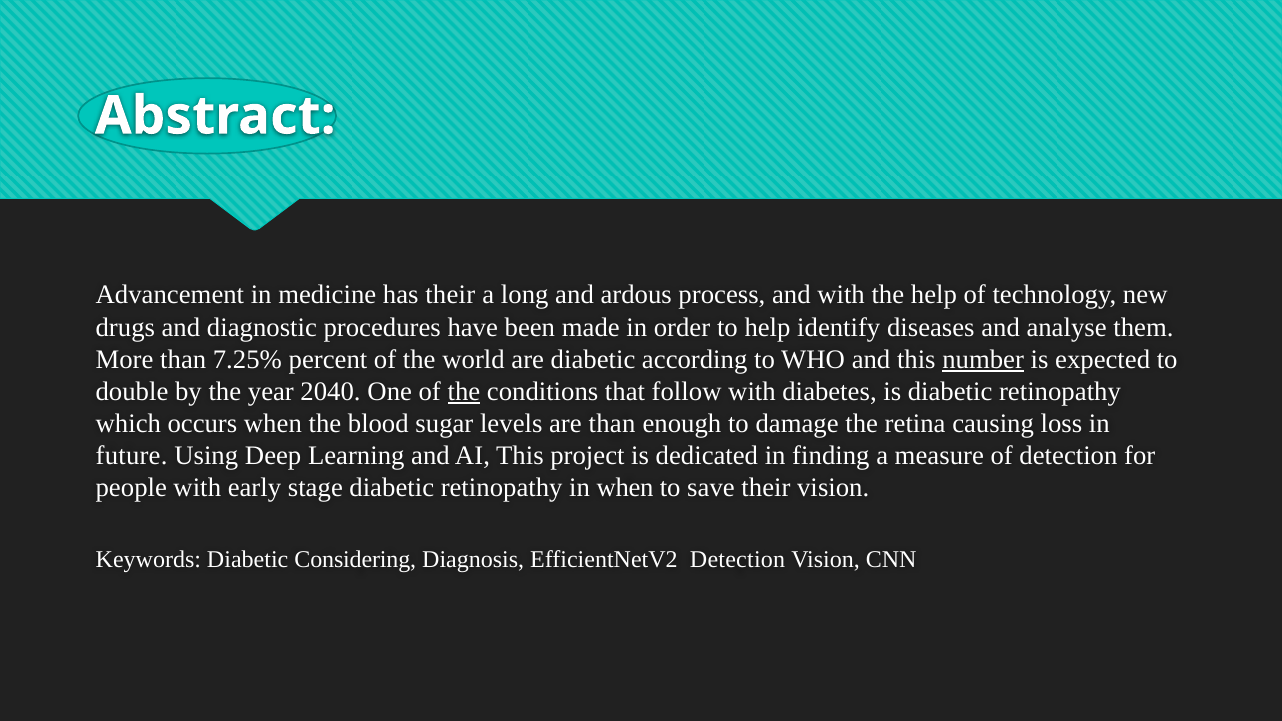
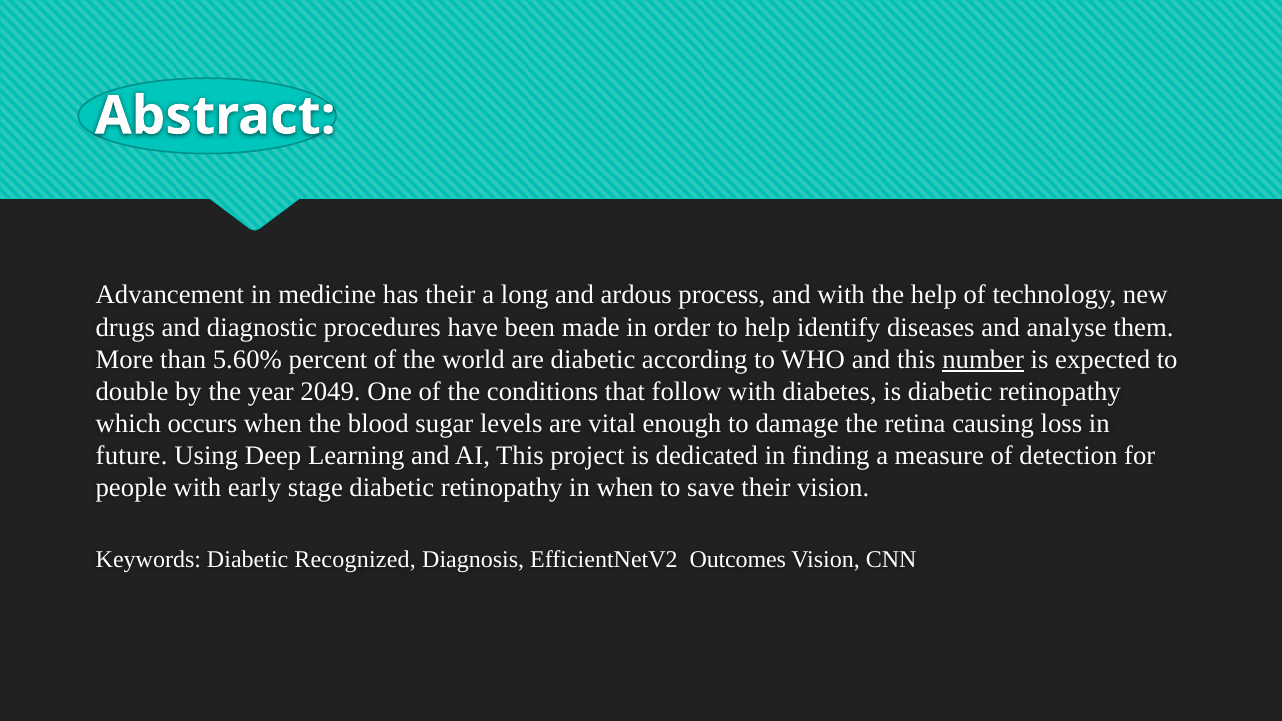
7.25%: 7.25% -> 5.60% (247, 359)
2040: 2040 -> 2049 (331, 391)
the underline: present -> none (464, 391)
are than: than -> vital (612, 424)
Considering: Considering -> Recognized (355, 560)
EfficientNetV2 Detection: Detection -> Outcomes (738, 560)
